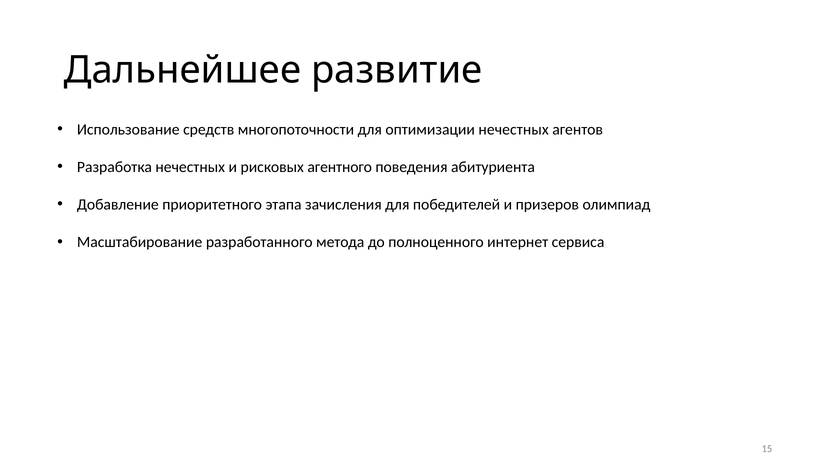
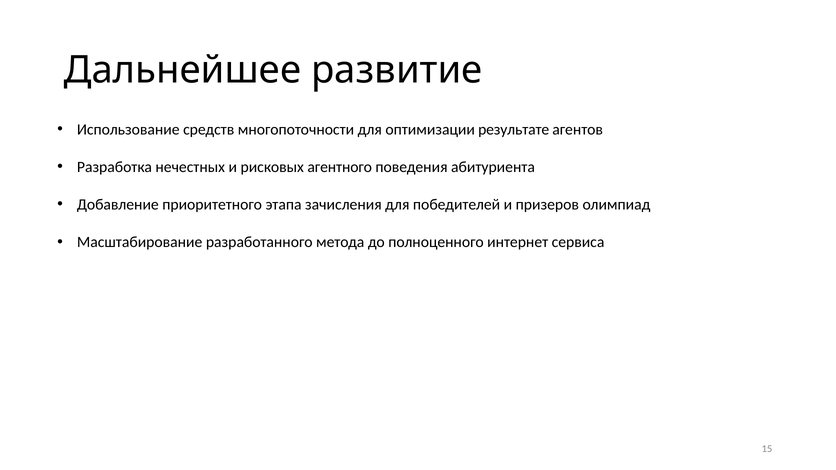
оптимизации нечестных: нечестных -> результате (514, 129)
